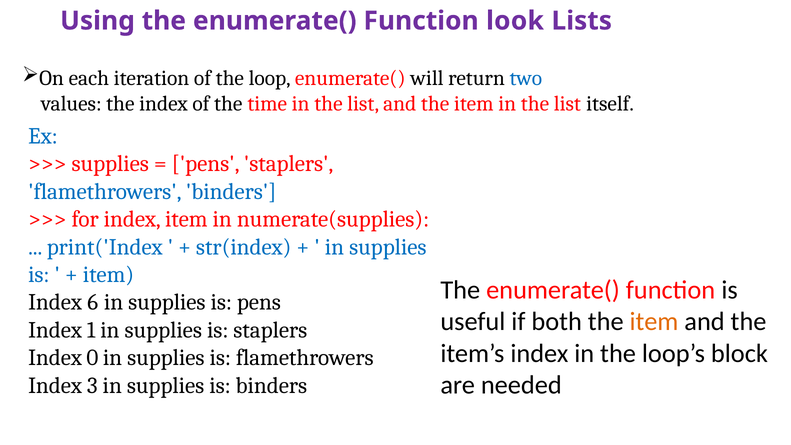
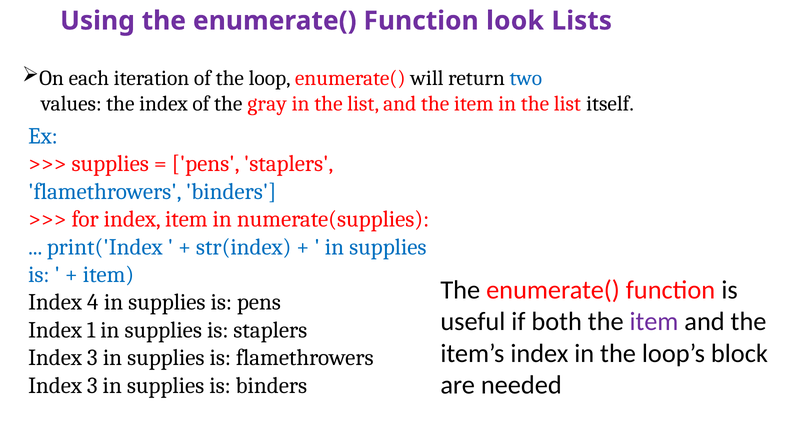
time: time -> gray (267, 104)
6: 6 -> 4 (93, 302)
item colour: orange -> purple (654, 322)
0: 0 -> 3 (92, 358)
